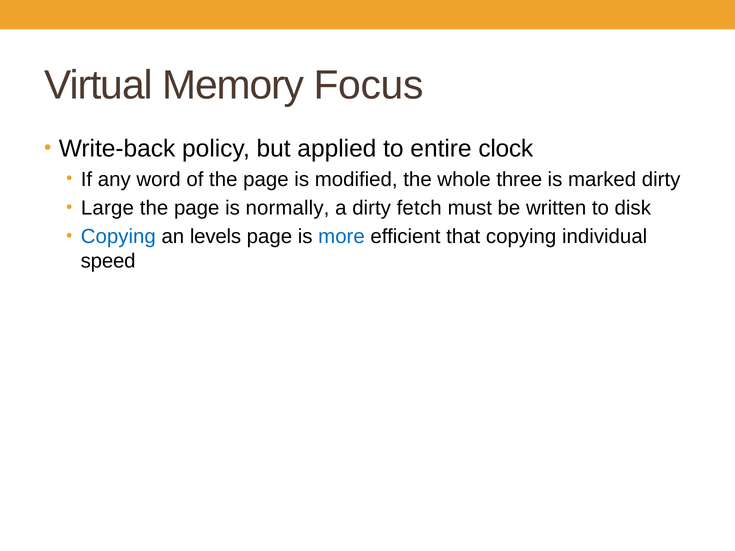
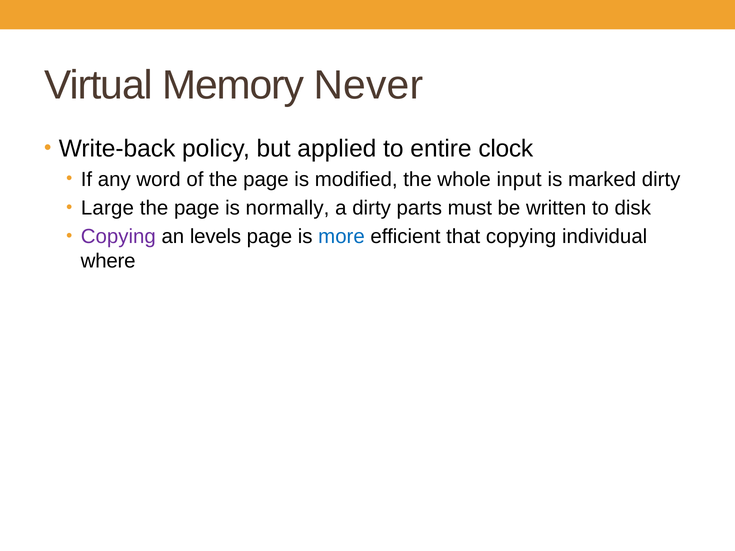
Focus: Focus -> Never (368, 86)
three: three -> input (519, 179)
fetch: fetch -> parts (419, 208)
Copying colour: blue -> purple (118, 237)
speed: speed -> where (108, 261)
